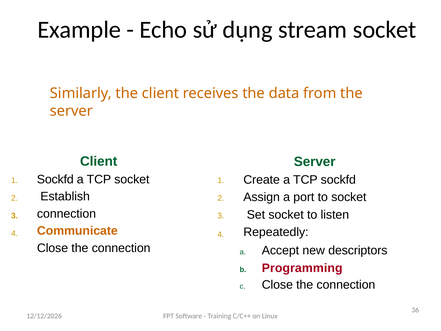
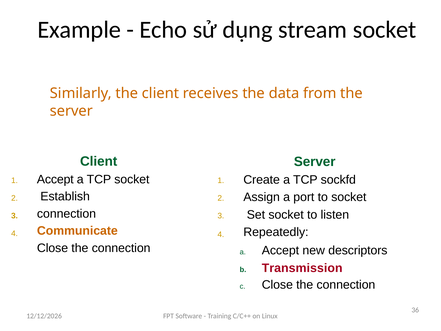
Sockfd: Sockfd -> Accept (55, 179)
Programming: Programming -> Transmission (302, 268)
